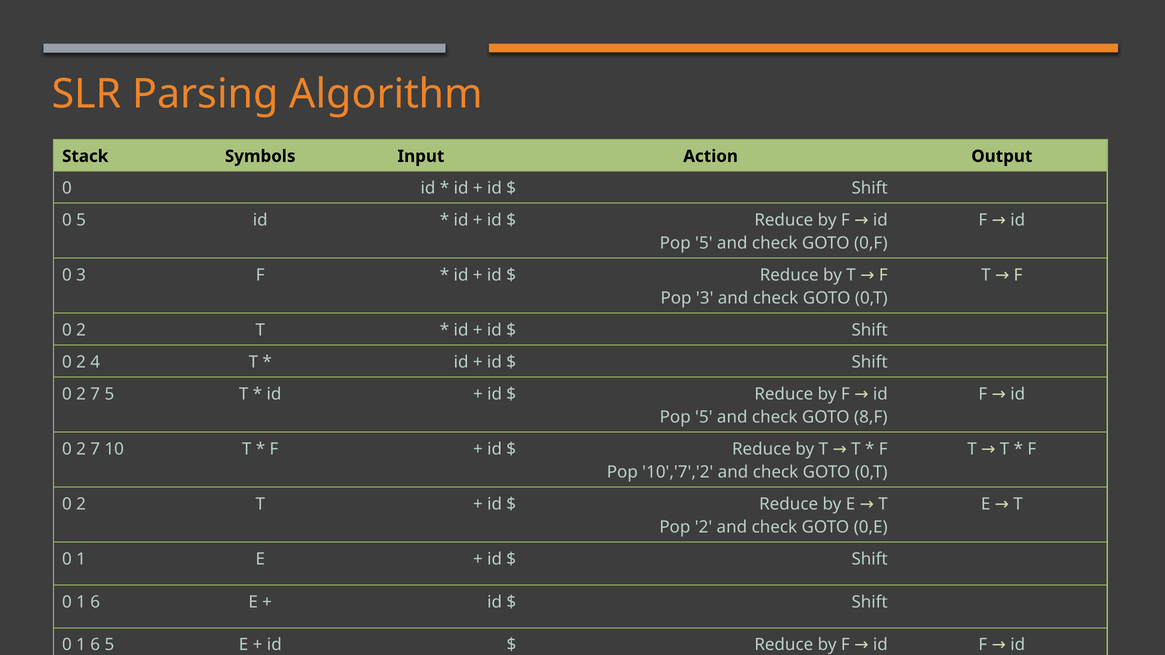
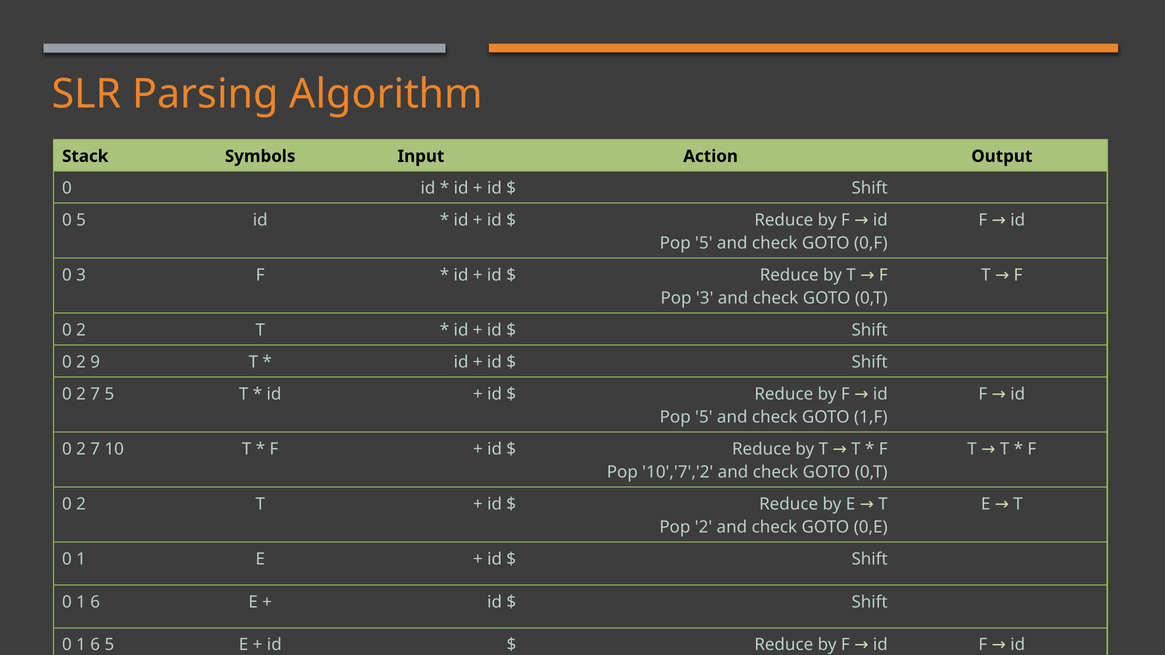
4: 4 -> 9 (95, 362)
8,F: 8,F -> 1,F (871, 417)
